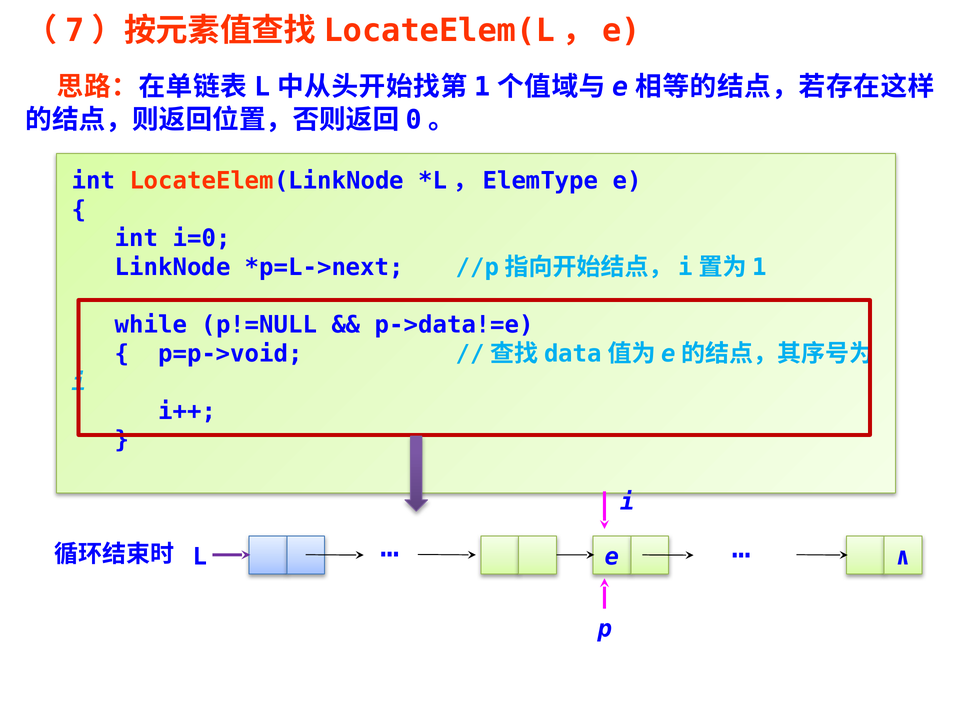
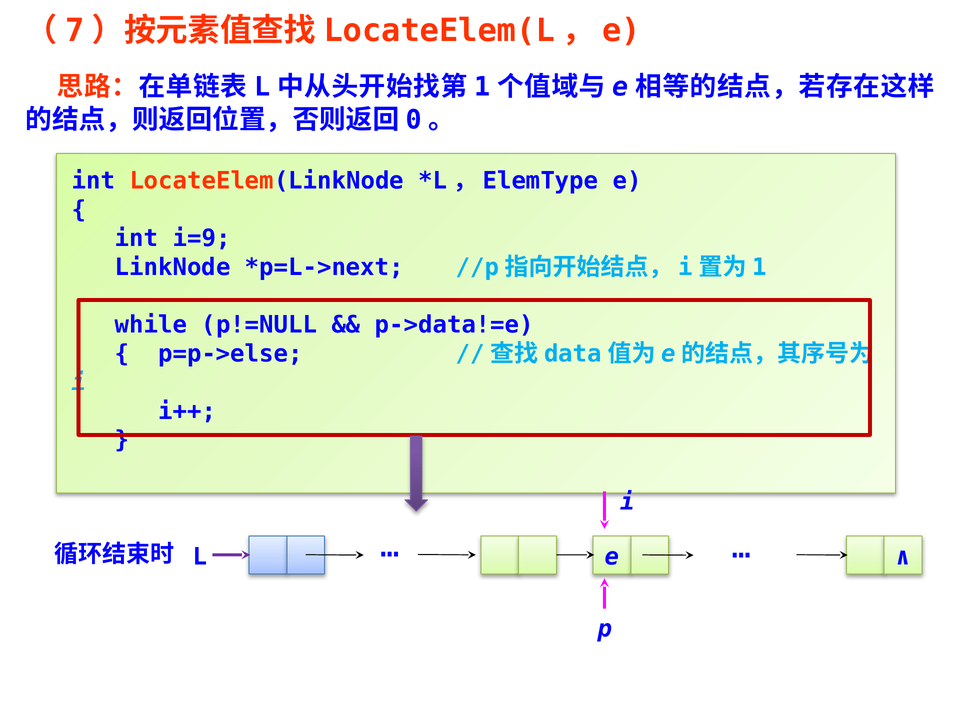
i=0: i=0 -> i=9 (202, 238)
p=p->void: p=p->void -> p=p->else (230, 354)
